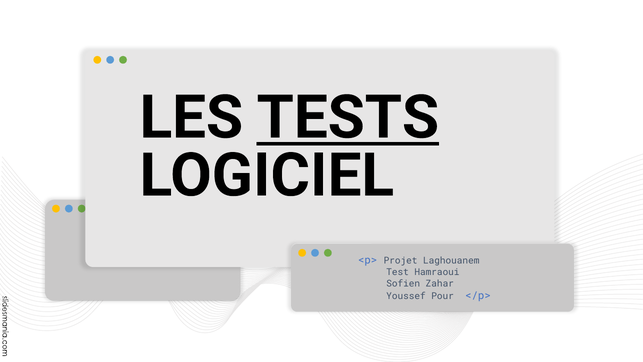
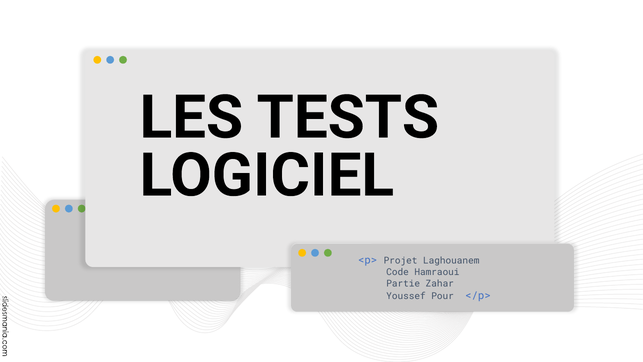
TESTS underline: present -> none (348, 118)
Test: Test -> Code (398, 272)
Sofien: Sofien -> Partie (403, 283)
